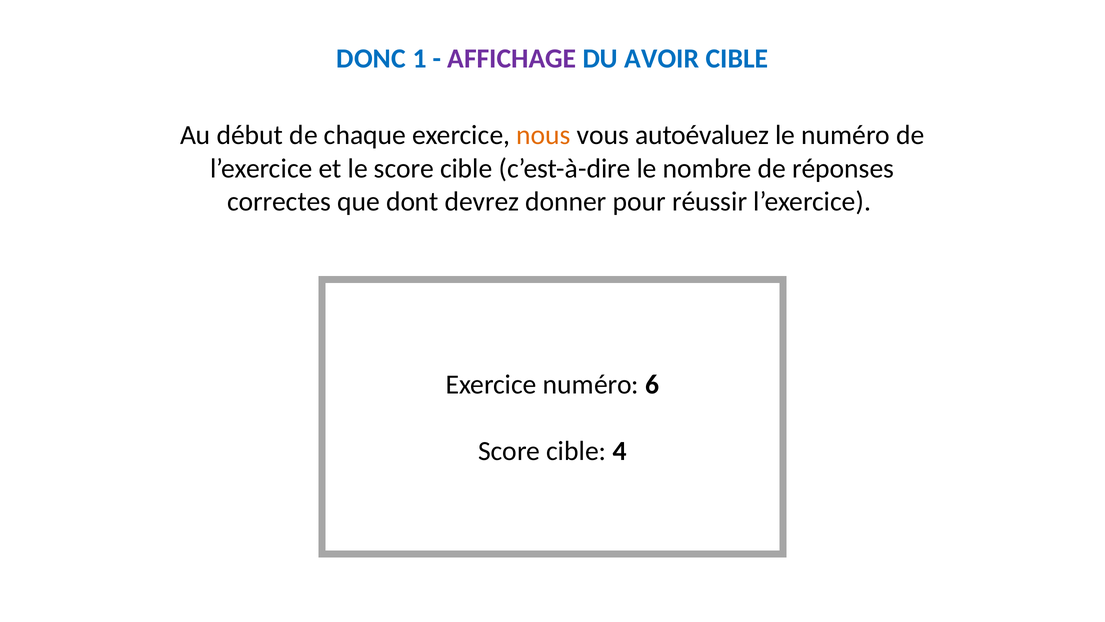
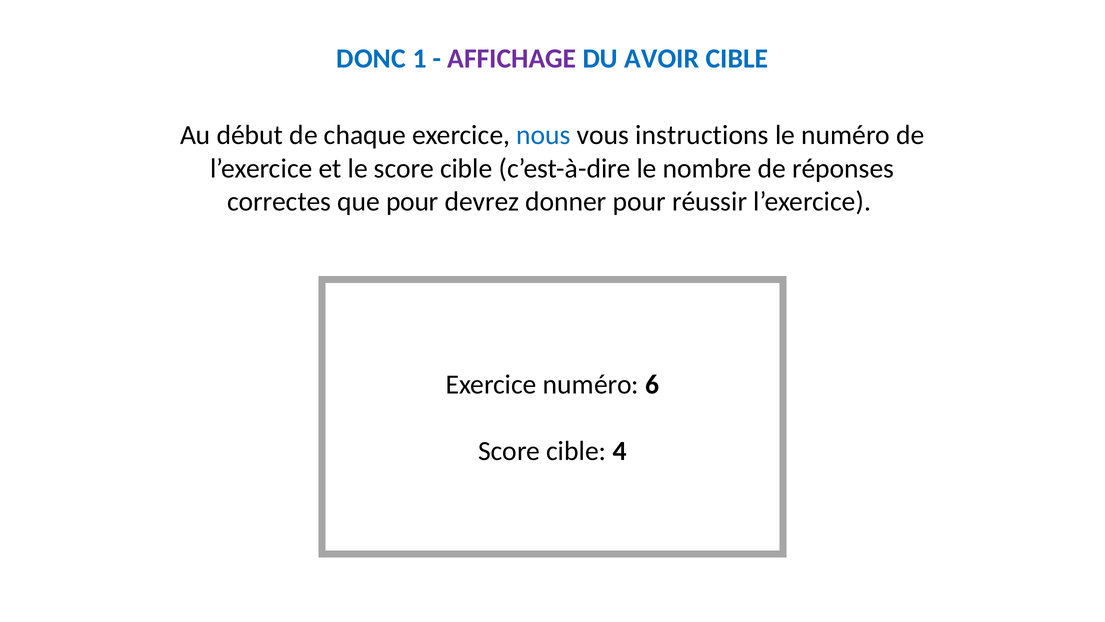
nous colour: orange -> blue (543, 135)
autoévaluez: autoévaluez -> instructions (702, 135)
que dont: dont -> pour (412, 202)
